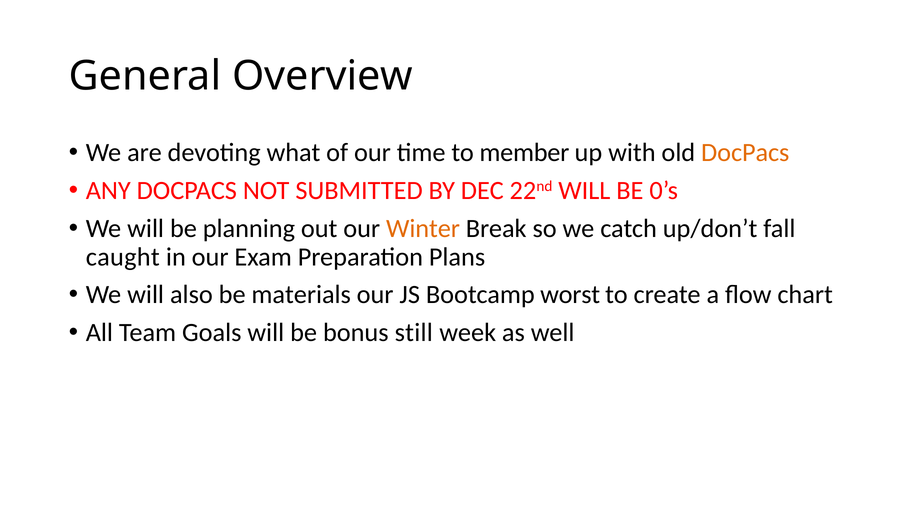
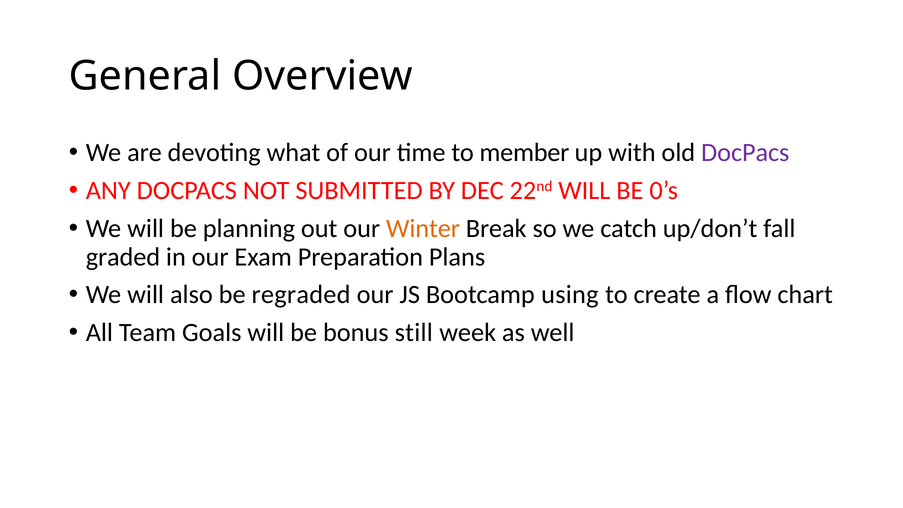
DocPacs colour: orange -> purple (745, 153)
caught: caught -> graded (123, 257)
materials: materials -> regraded (301, 295)
worst: worst -> using (570, 295)
